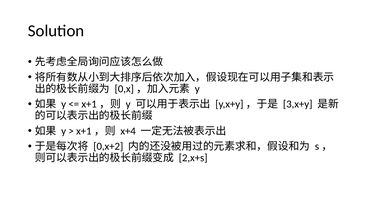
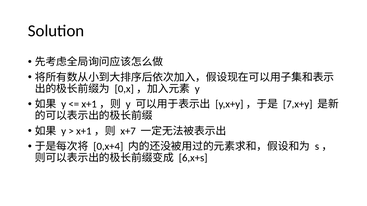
3,x+y: 3,x+y -> 7,x+y (298, 104)
x+4: x+4 -> x+7 (128, 131)
0,x+2: 0,x+2 -> 0,x+4 (108, 147)
2,x+s: 2,x+s -> 6,x+s (193, 158)
